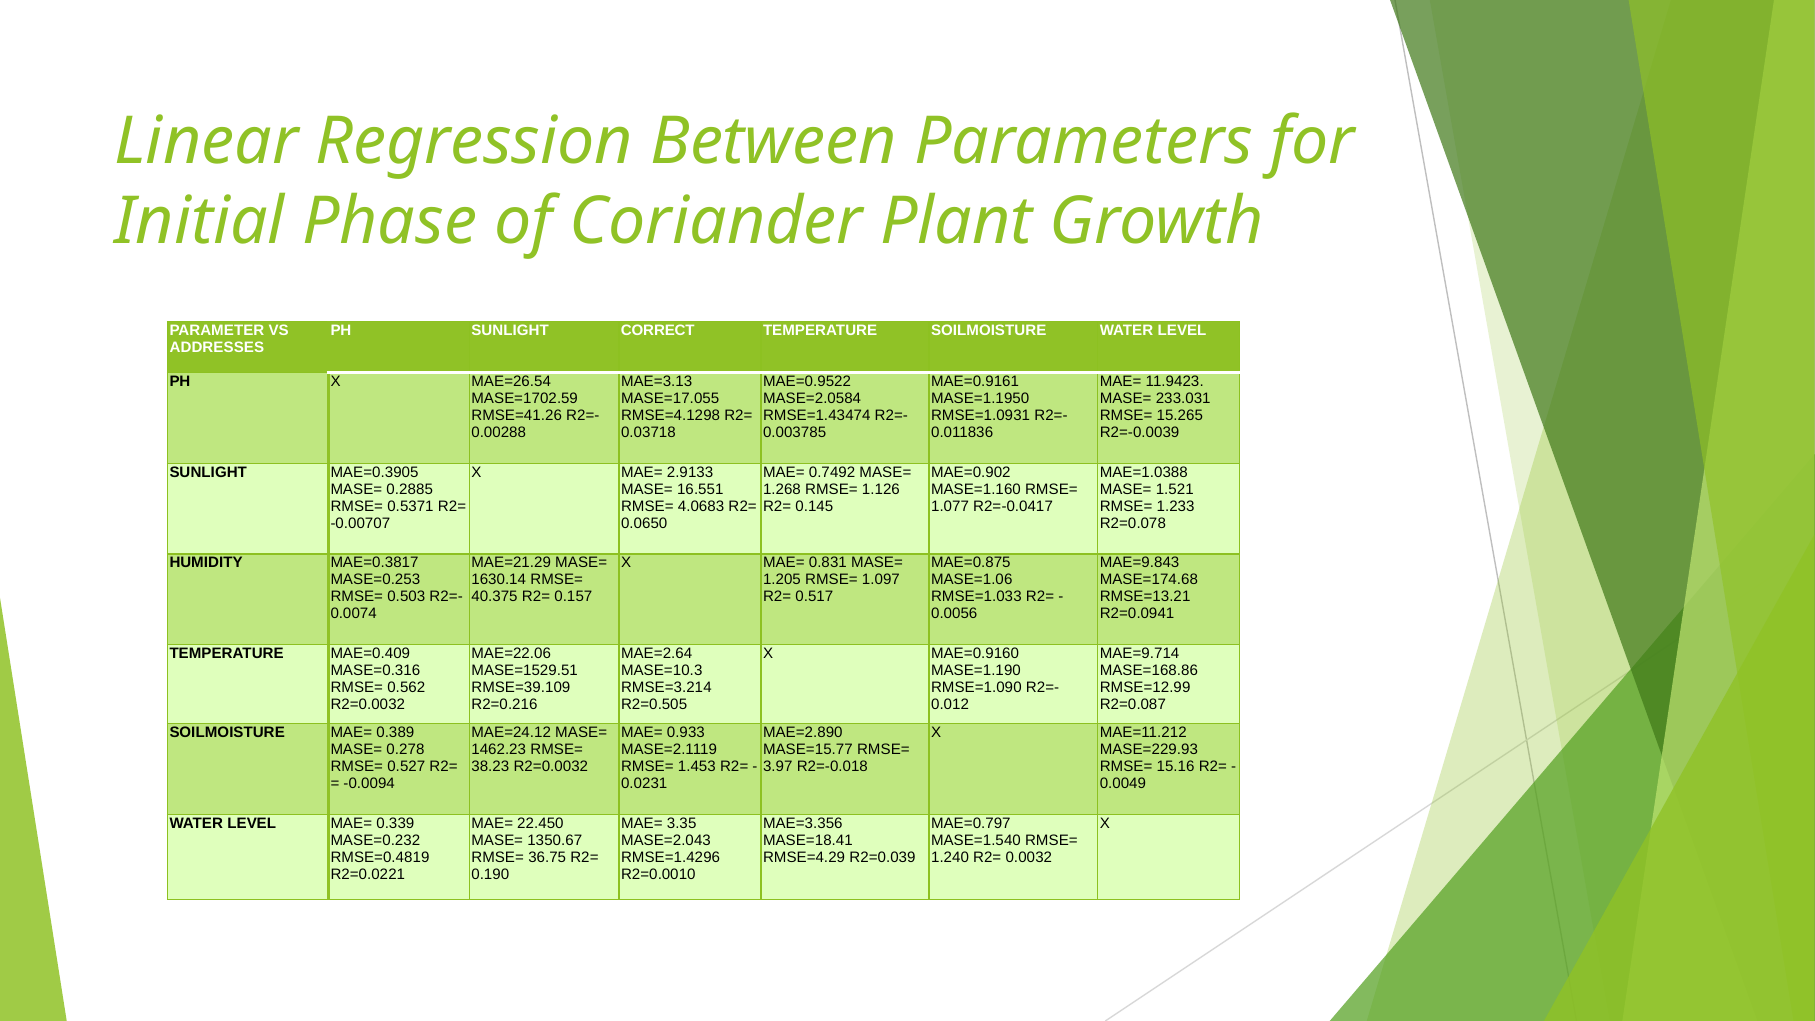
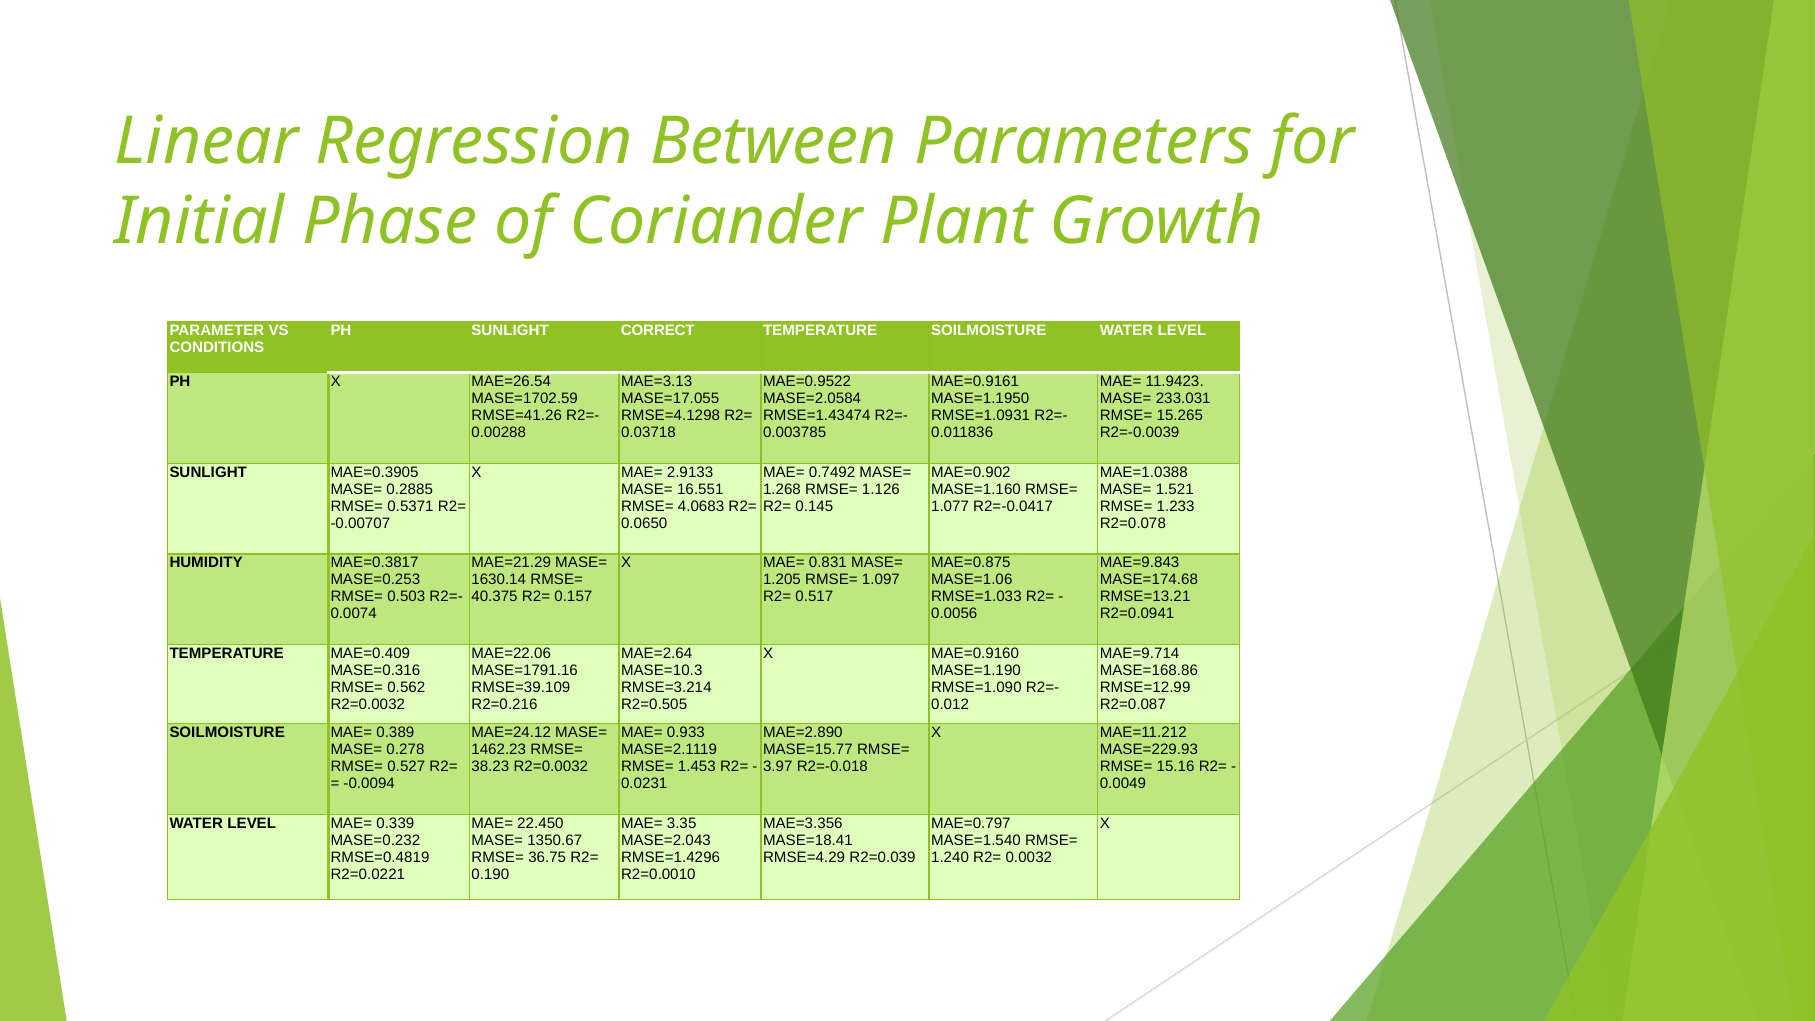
ADDRESSES: ADDRESSES -> CONDITIONS (217, 348)
MASE=1529.51: MASE=1529.51 -> MASE=1791.16 (525, 670)
